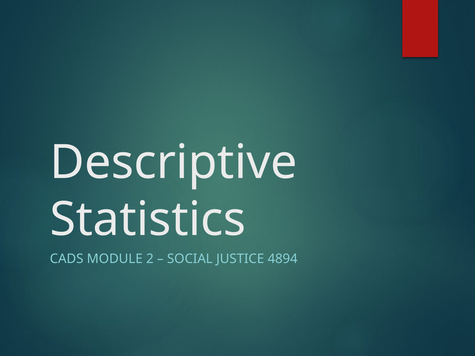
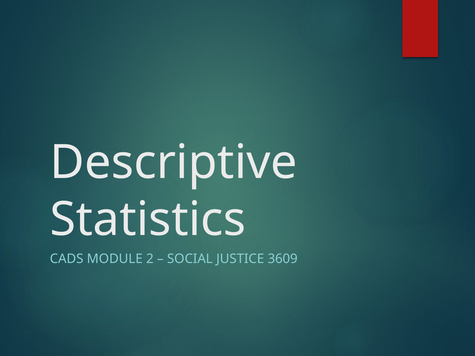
4894: 4894 -> 3609 (283, 259)
